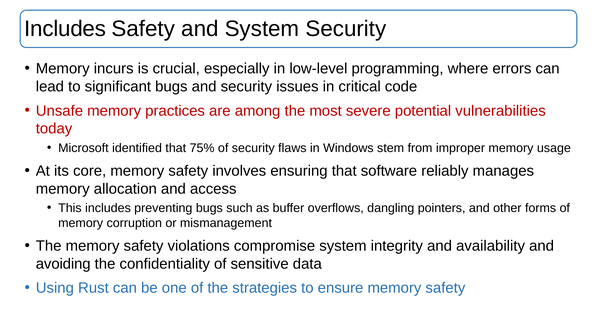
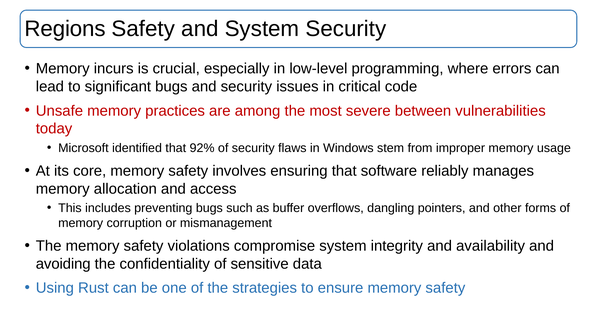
Includes: Includes -> Regions (65, 29)
potential: potential -> between (423, 111)
75%: 75% -> 92% (202, 148)
